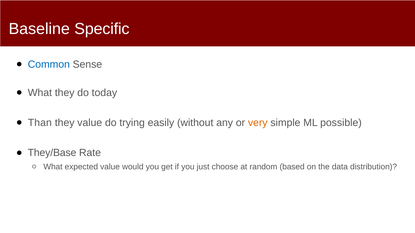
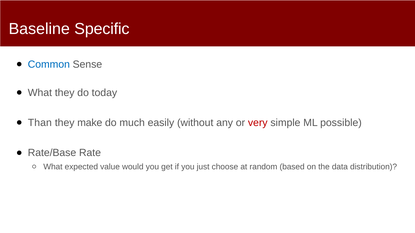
they value: value -> make (90, 123)
trying: trying -> much (132, 123)
very colour: orange -> red (258, 123)
They/Base: They/Base -> Rate/Base (52, 153)
